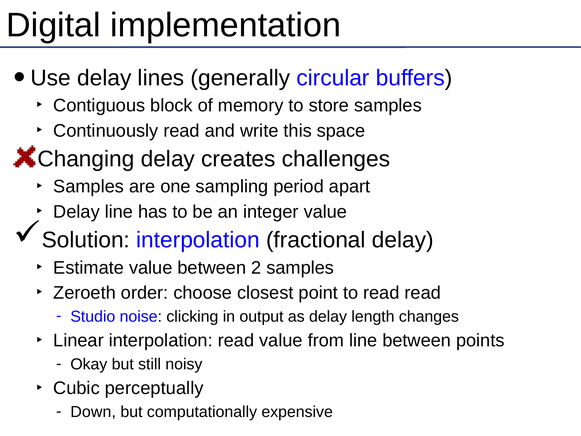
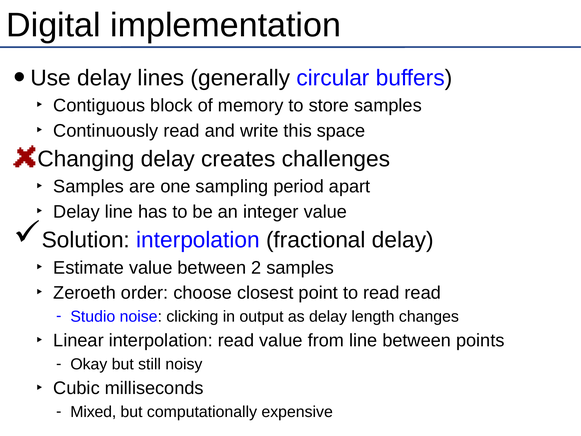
perceptually: perceptually -> milliseconds (154, 388)
Down: Down -> Mixed (93, 412)
